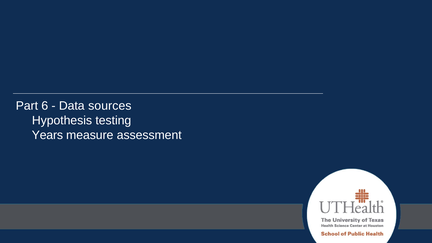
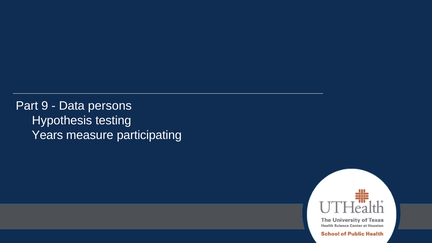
6: 6 -> 9 (45, 106)
sources: sources -> persons (110, 106)
assessment: assessment -> participating (149, 135)
